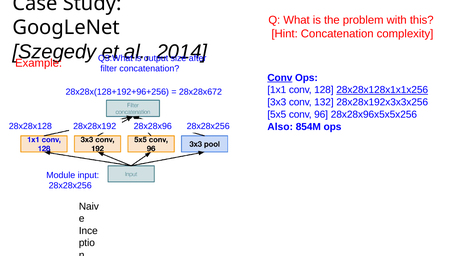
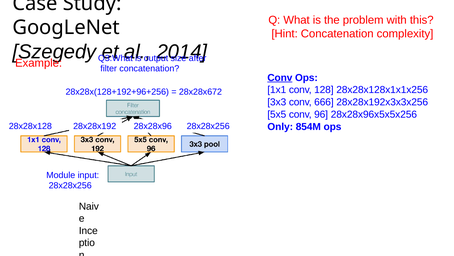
28x28x128x1x1x256 underline: present -> none (382, 90)
132: 132 -> 666 (324, 102)
Also: Also -> Only (280, 126)
